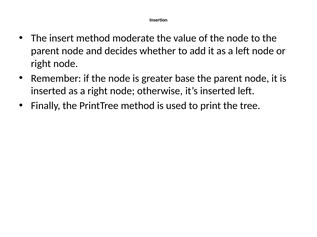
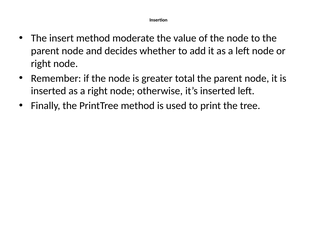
base: base -> total (185, 79)
